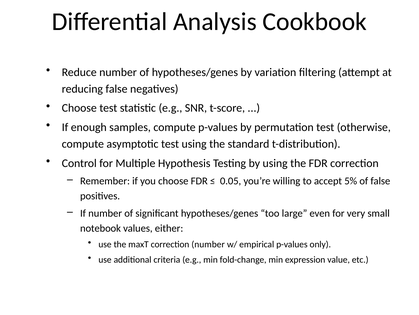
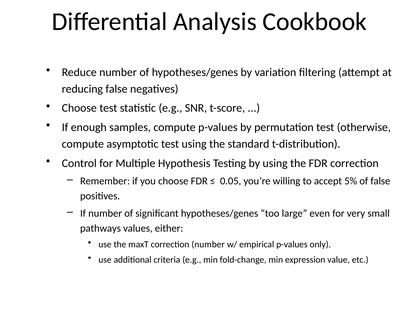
notebook: notebook -> pathways (101, 228)
